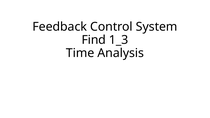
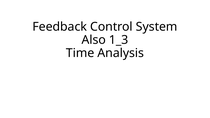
Find: Find -> Also (94, 40)
